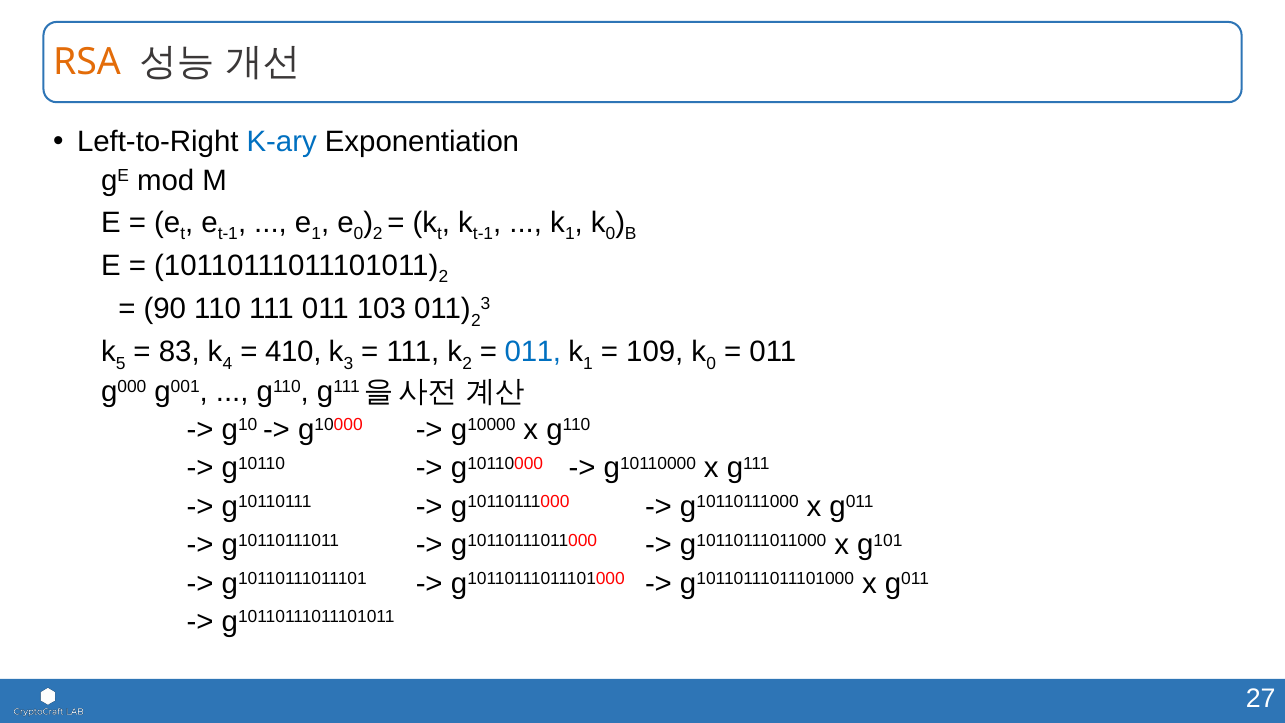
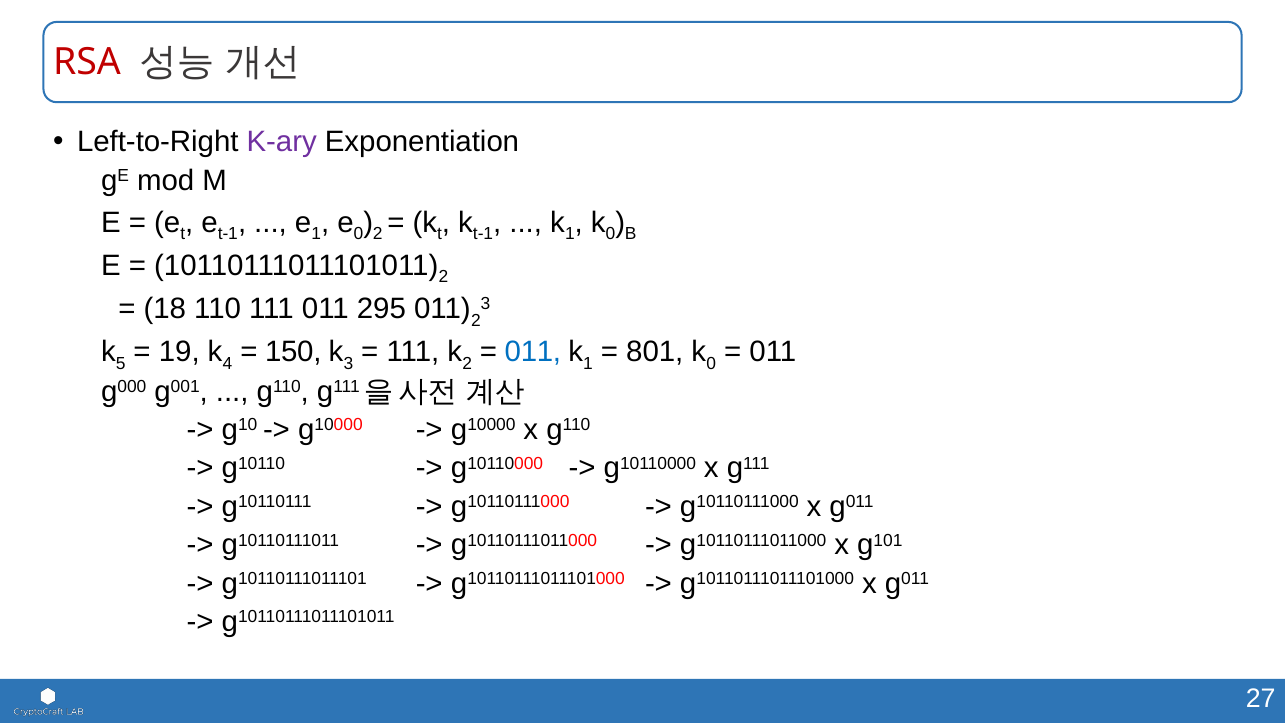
RSA colour: orange -> red (87, 62)
K-ary colour: blue -> purple (282, 142)
90: 90 -> 18 (165, 309)
103: 103 -> 295 (381, 309)
83: 83 -> 19 (179, 352)
410: 410 -> 150 (293, 352)
109: 109 -> 801 (655, 352)
